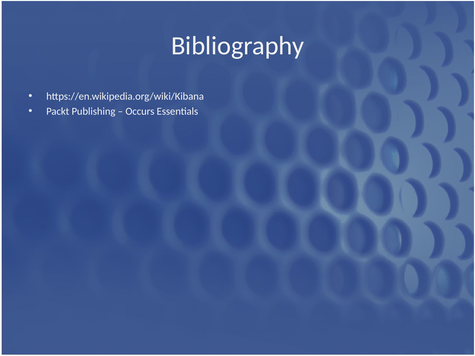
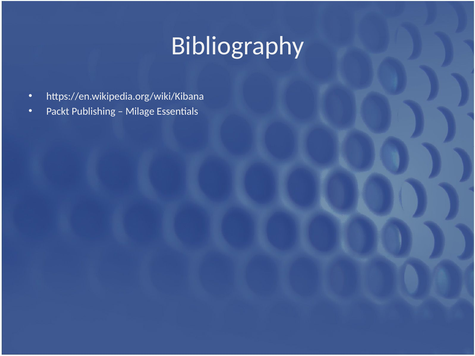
Occurs: Occurs -> Milage (140, 111)
